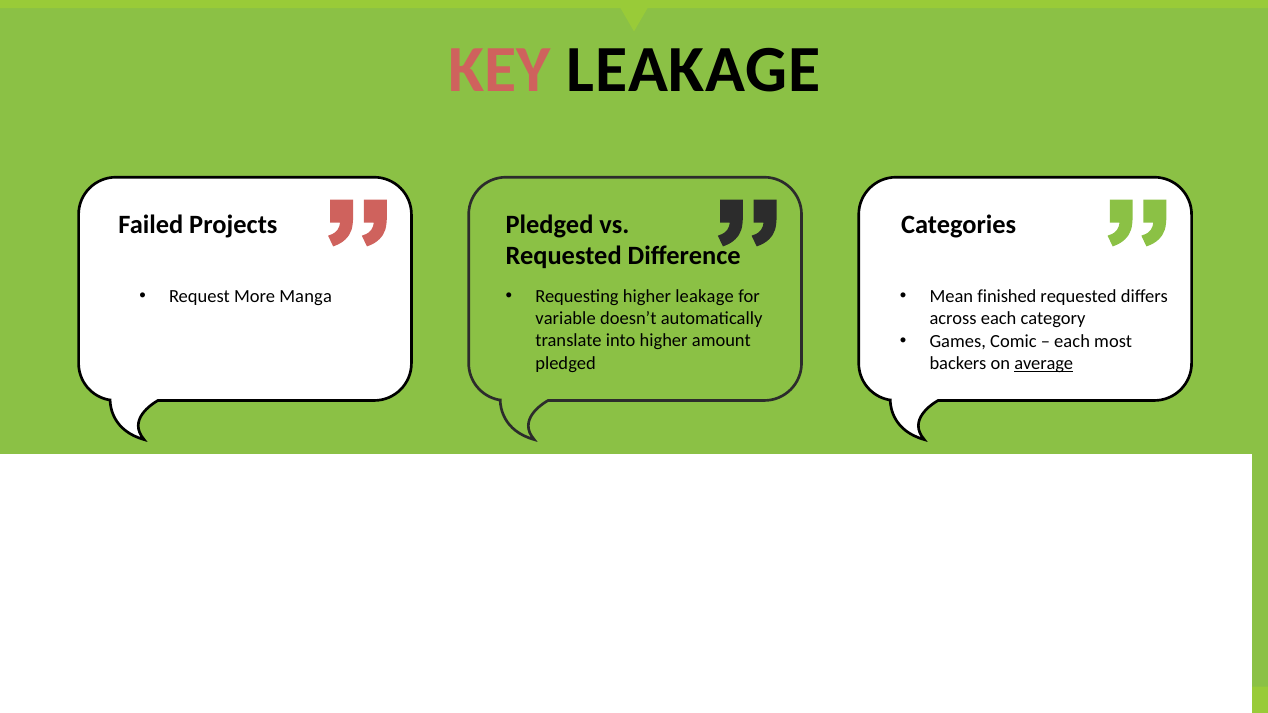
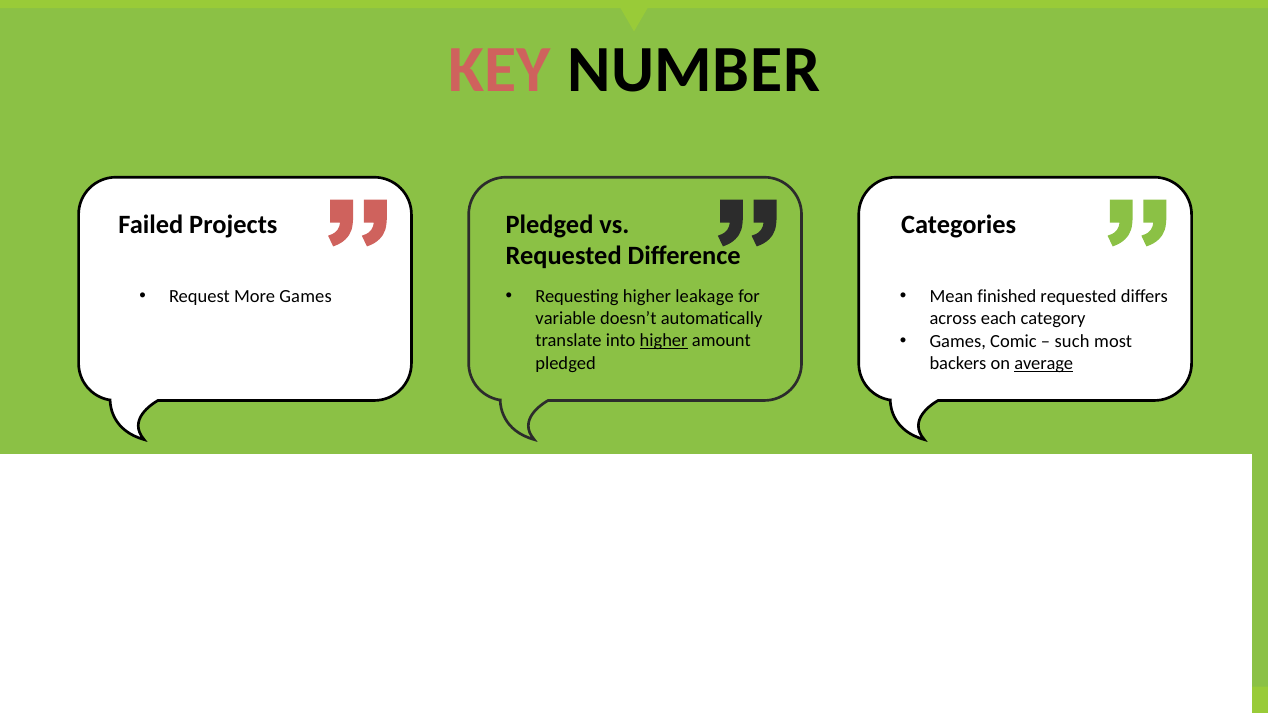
KEY LEAKAGE: LEAKAGE -> NUMBER (694, 70)
More Manga: Manga -> Games (306, 297)
each: each -> such (1072, 341)
higher underline: none -> present (664, 341)
